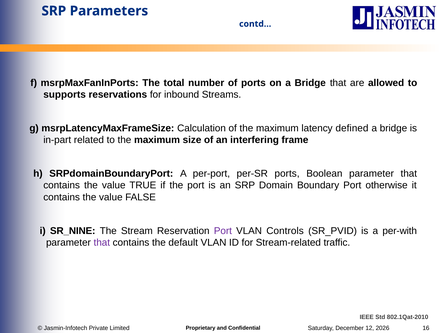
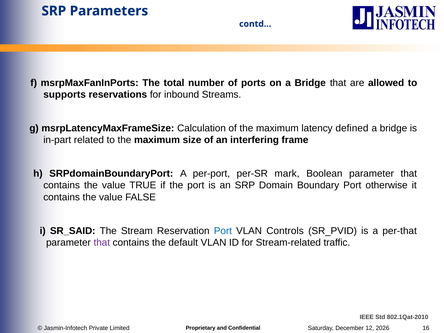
per-SR ports: ports -> mark (287, 174)
SR_NINE: SR_NINE -> SR_SAID (73, 231)
Port colour: purple -> blue (223, 231)
per-with: per-with -> per-that (400, 231)
